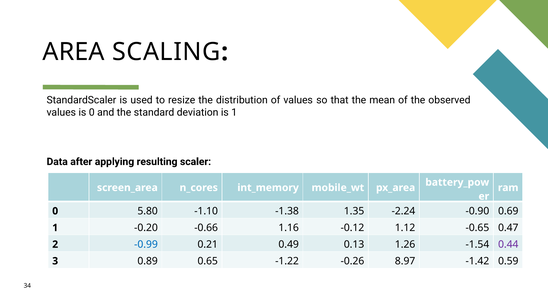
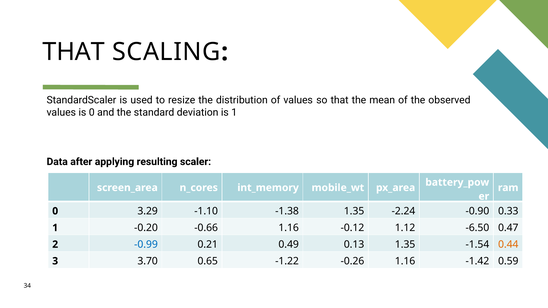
AREA: AREA -> THAT (74, 52)
5.80: 5.80 -> 3.29 (148, 211)
0.69: 0.69 -> 0.33 (508, 211)
-0.65: -0.65 -> -6.50 (477, 228)
0.13 1.26: 1.26 -> 1.35 (405, 245)
0.44 colour: purple -> orange (508, 245)
0.89: 0.89 -> 3.70 (148, 261)
-0.26 8.97: 8.97 -> 1.16 (405, 261)
